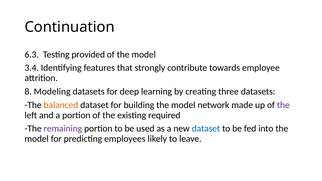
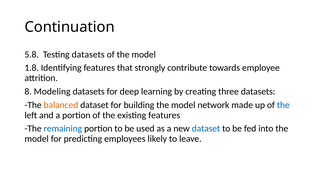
6.3: 6.3 -> 5.8 (32, 54)
Testing provided: provided -> datasets (88, 54)
3.4: 3.4 -> 1.8 (32, 68)
the colour: purple -> blue (283, 105)
existing required: required -> features (164, 115)
remaining colour: purple -> blue (63, 129)
